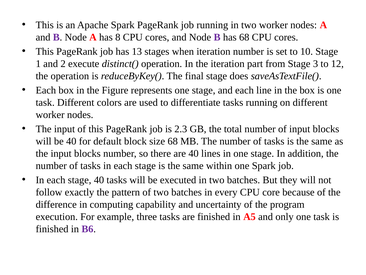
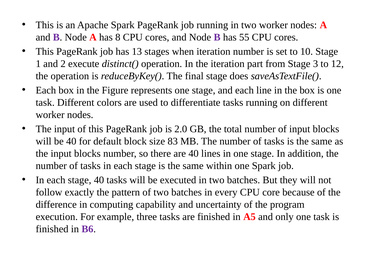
has 68: 68 -> 55 (244, 37)
2.3: 2.3 -> 2.0 (181, 129)
size 68: 68 -> 83 (173, 141)
